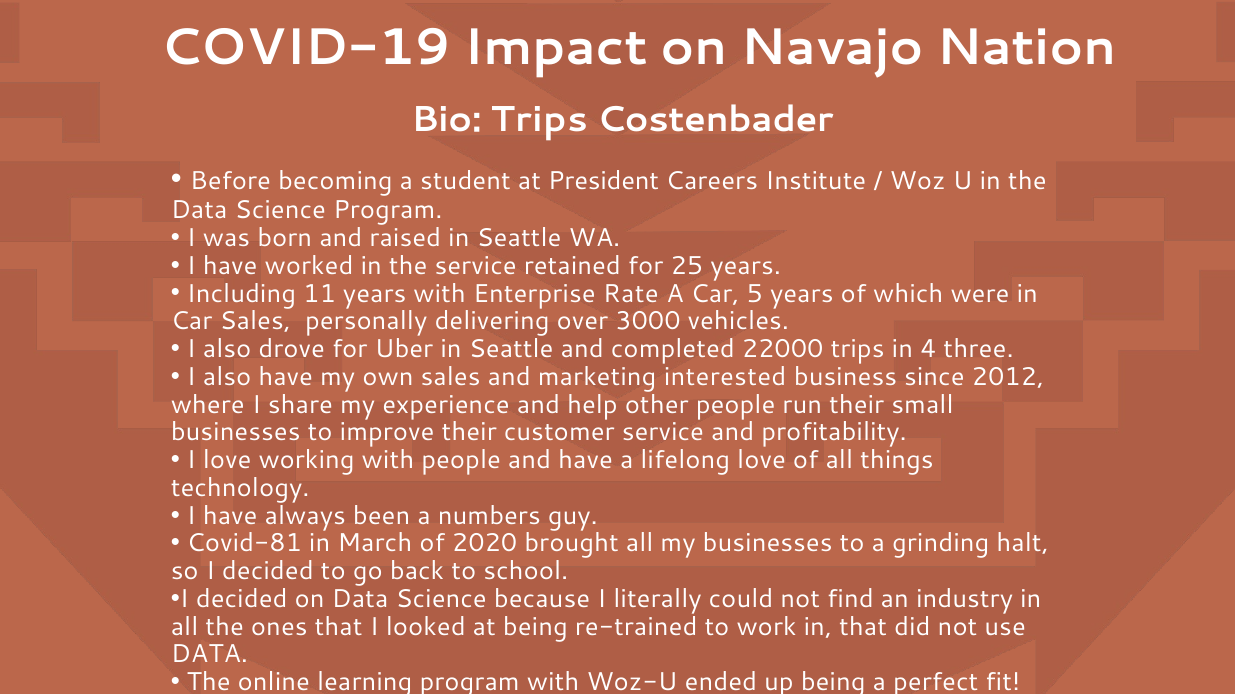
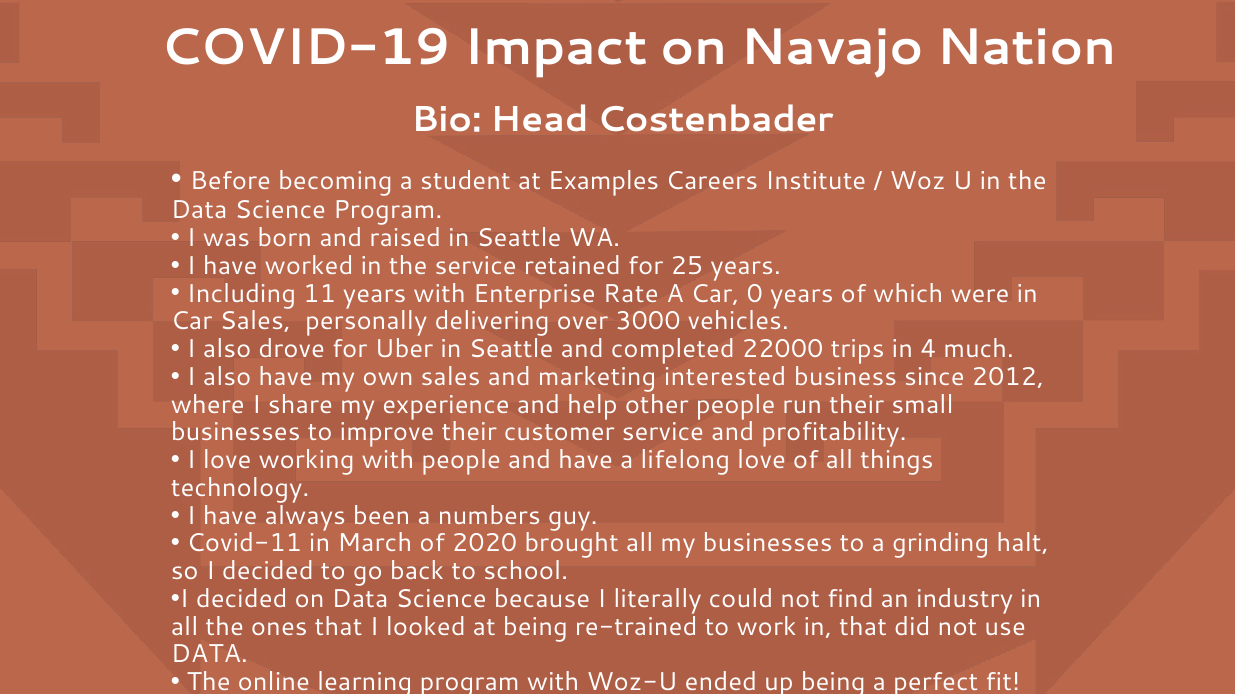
Bio Trips: Trips -> Head (539, 120)
President: President -> Examples (604, 182)
5: 5 -> 0 (755, 294)
three: three -> much (979, 349)
Covid-81: Covid-81 -> Covid-11 (244, 544)
